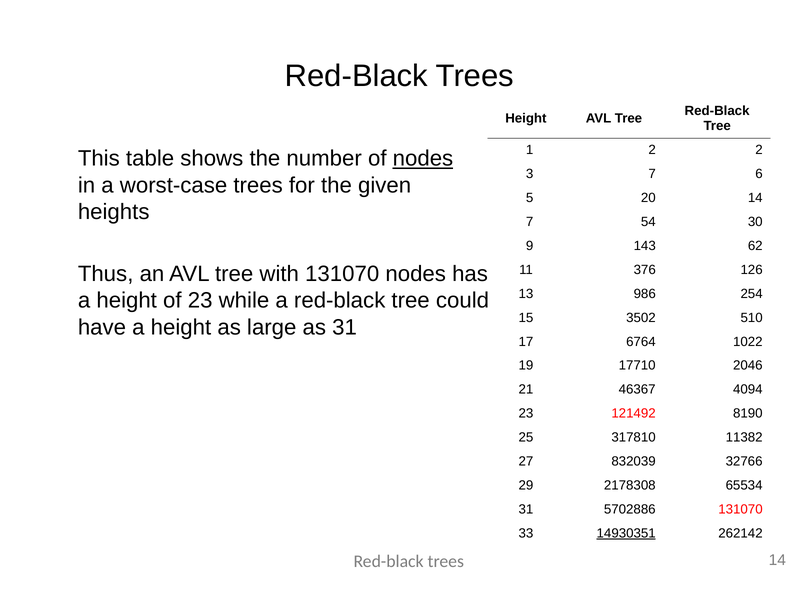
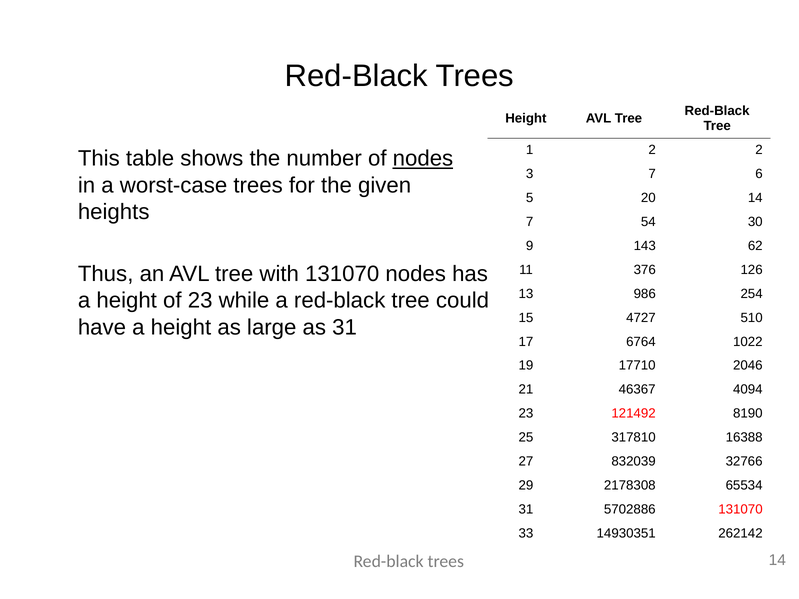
3502: 3502 -> 4727 (641, 318)
11382: 11382 -> 16388 (744, 438)
14930351 underline: present -> none (626, 534)
